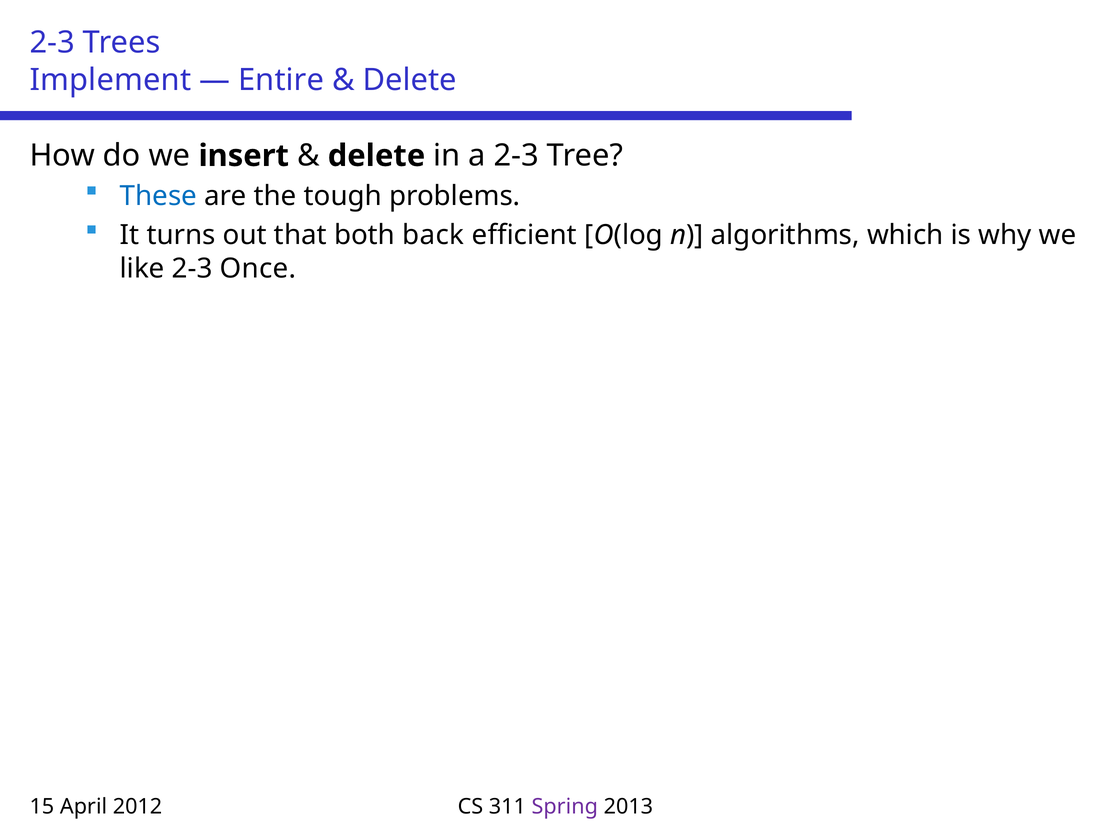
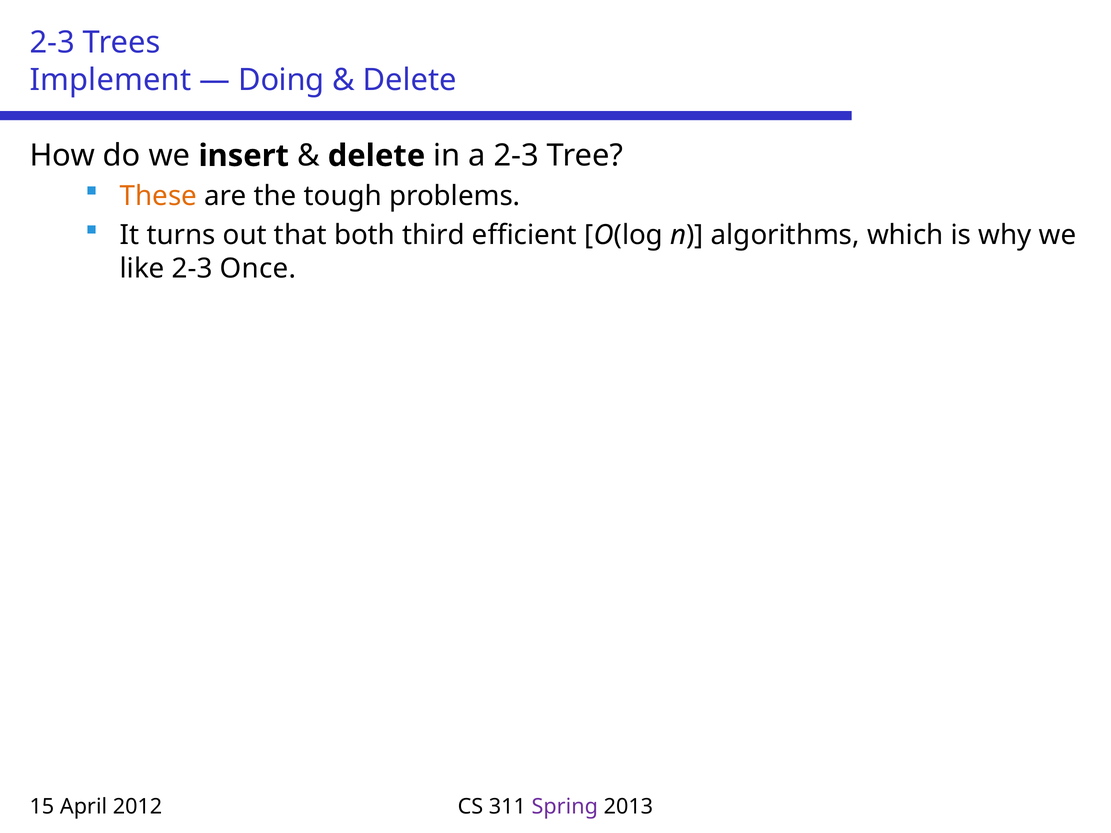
Entire: Entire -> Doing (281, 80)
These colour: blue -> orange (158, 196)
back: back -> third (433, 235)
